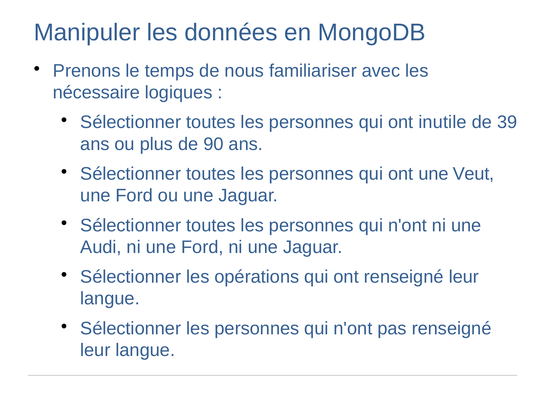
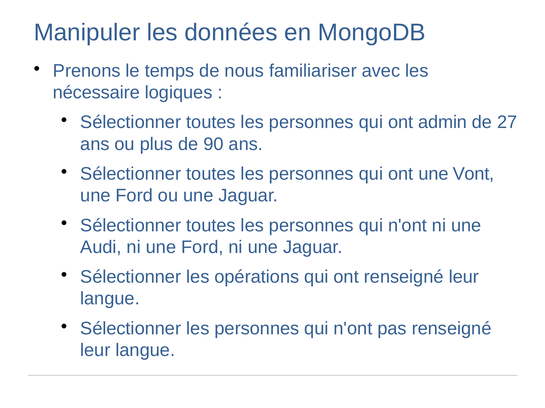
inutile: inutile -> admin (443, 123)
39: 39 -> 27 (507, 123)
Veut: Veut -> Vont (474, 174)
